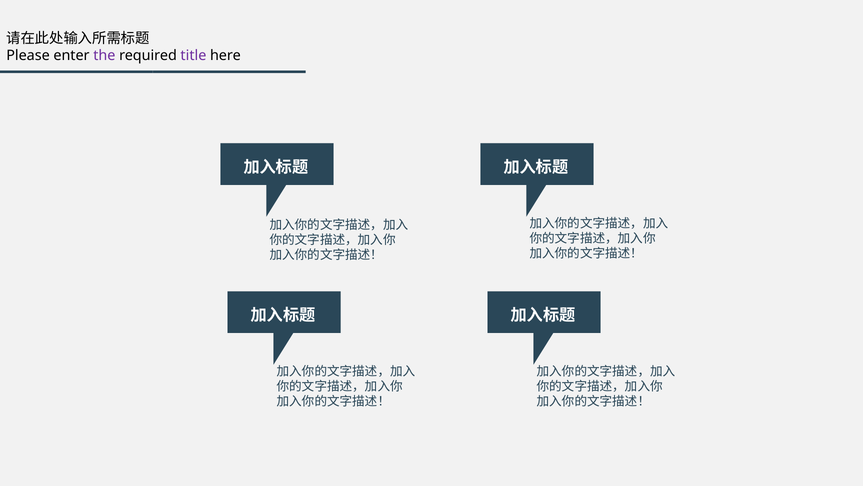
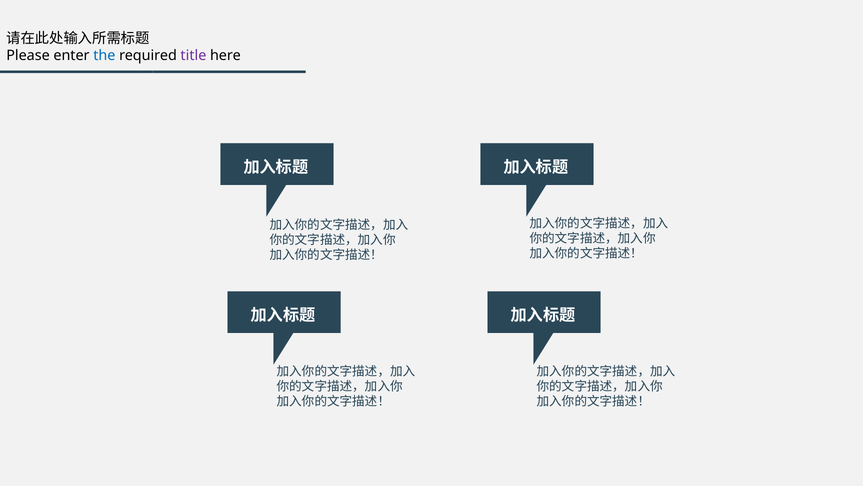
the colour: purple -> blue (104, 55)
